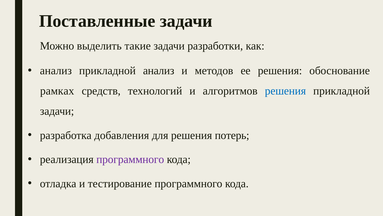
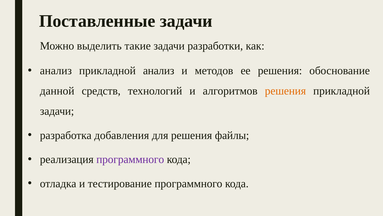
рамках: рамках -> данной (57, 91)
решения colour: blue -> orange (285, 91)
потерь: потерь -> файлы (232, 135)
